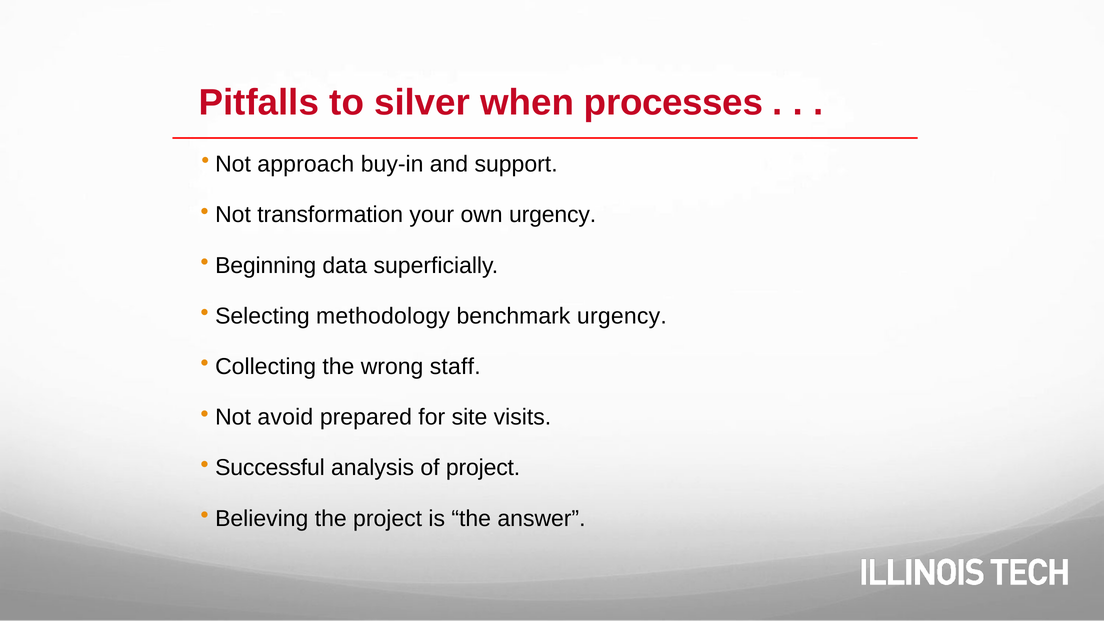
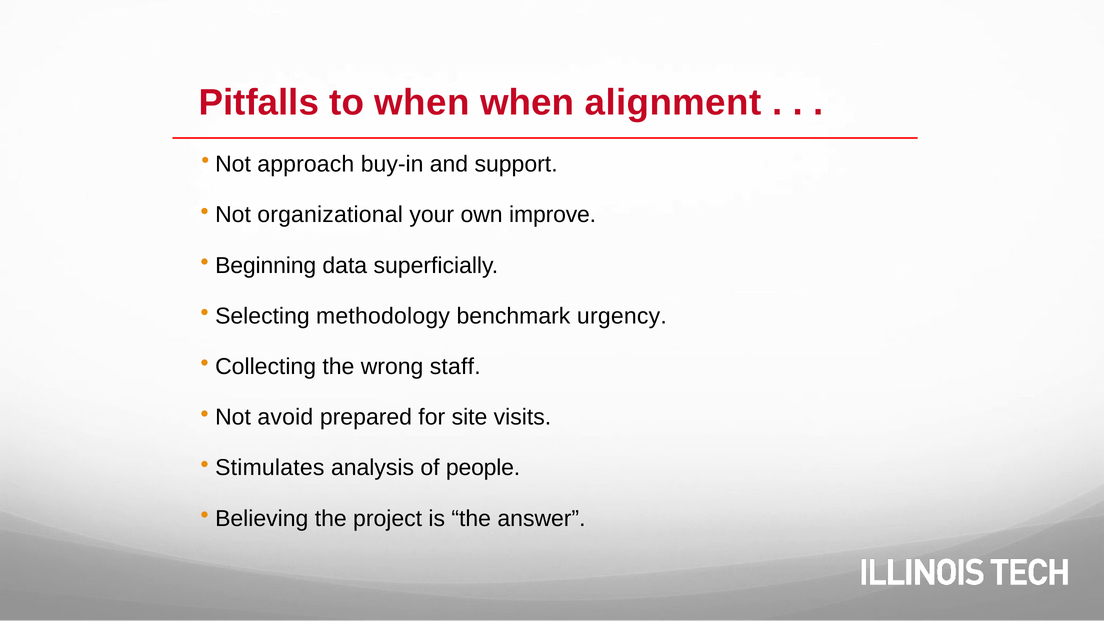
to silver: silver -> when (422, 103)
processes: processes -> alignment (673, 103)
transformation: transformation -> organizational (330, 215)
own urgency: urgency -> improve (553, 215)
Successful: Successful -> Stimulates (270, 468)
of project: project -> people (483, 468)
